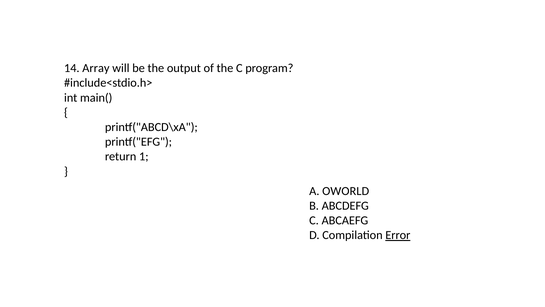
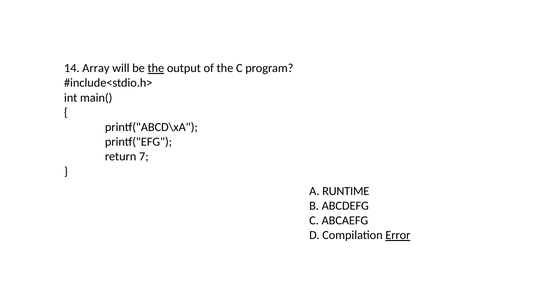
the underline: none -> present (156, 68)
1: 1 -> 7 (144, 156)
OWORLD: OWORLD -> RUNTIME (346, 191)
